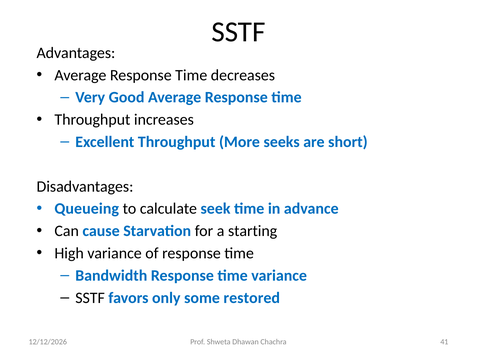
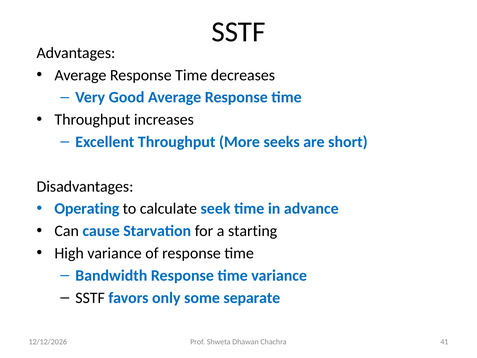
Queueing: Queueing -> Operating (87, 209)
restored: restored -> separate (252, 298)
